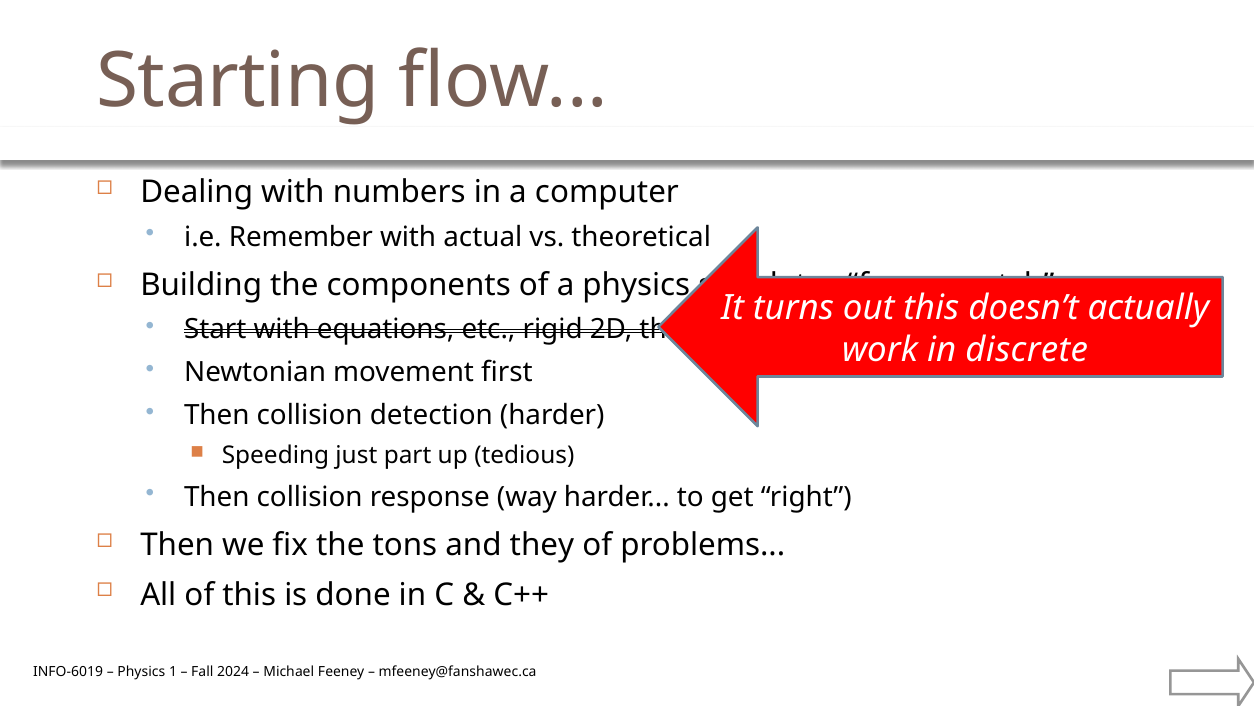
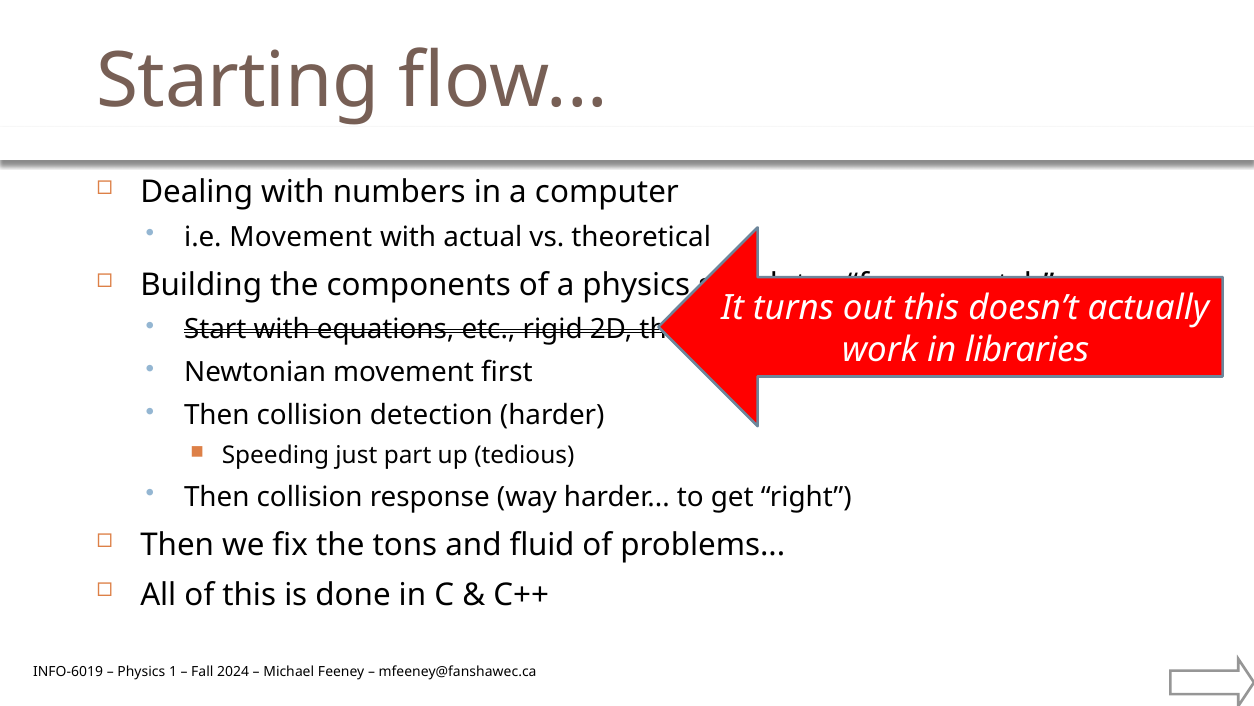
i.e Remember: Remember -> Movement (301, 237)
discrete: discrete -> libraries (1027, 350)
they: they -> fluid (542, 544)
